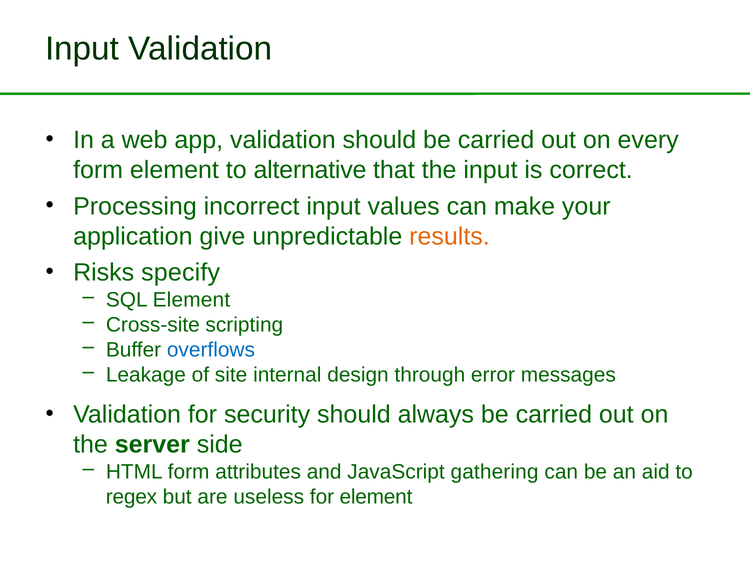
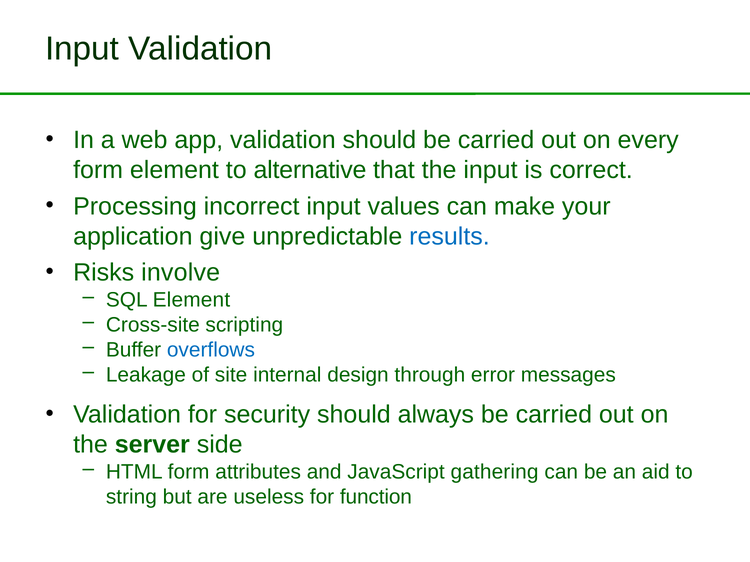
results colour: orange -> blue (449, 237)
specify: specify -> involve (181, 273)
regex: regex -> string (131, 497)
for element: element -> function (376, 497)
